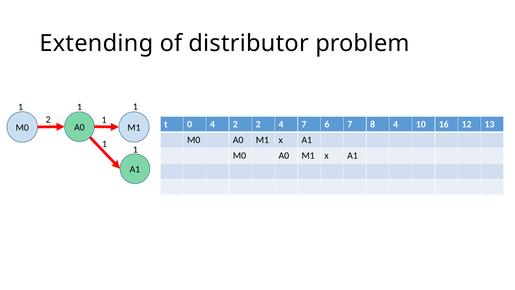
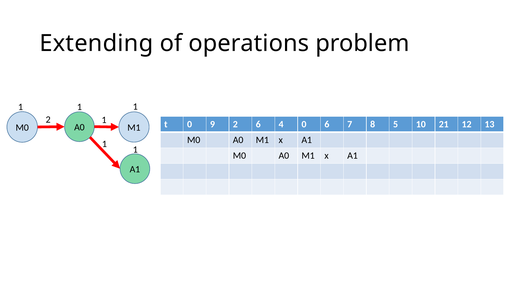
distributor: distributor -> operations (249, 43)
0 4: 4 -> 9 (212, 124)
2 2: 2 -> 6 (258, 124)
4 7: 7 -> 0 (304, 124)
8 4: 4 -> 5 (396, 124)
16: 16 -> 21 (444, 124)
